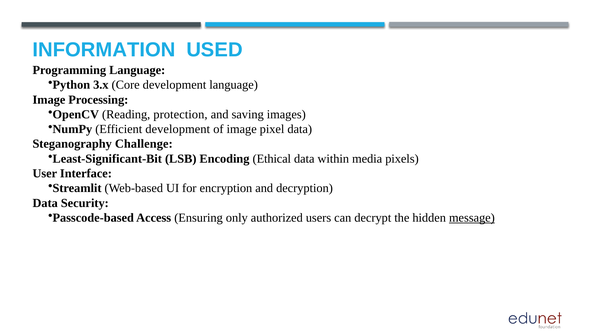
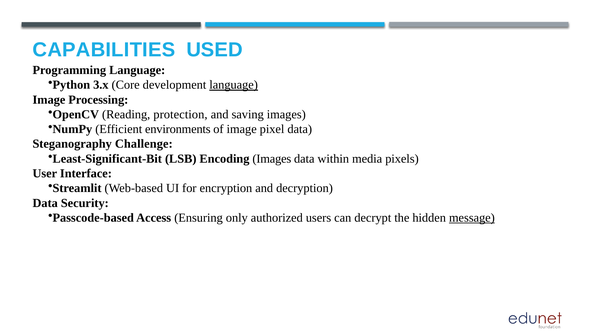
INFORMATION: INFORMATION -> CAPABILITIES (104, 50)
language underline: none -> present (234, 85)
Efficient development: development -> environments (178, 129)
Encoding Ethical: Ethical -> Images (272, 159)
